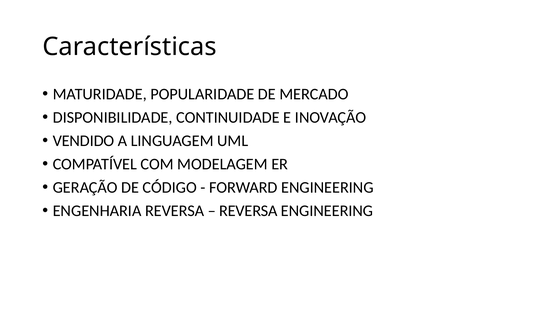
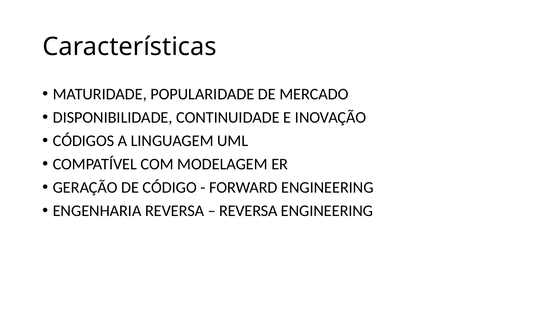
VENDIDO: VENDIDO -> CÓDIGOS (83, 141)
